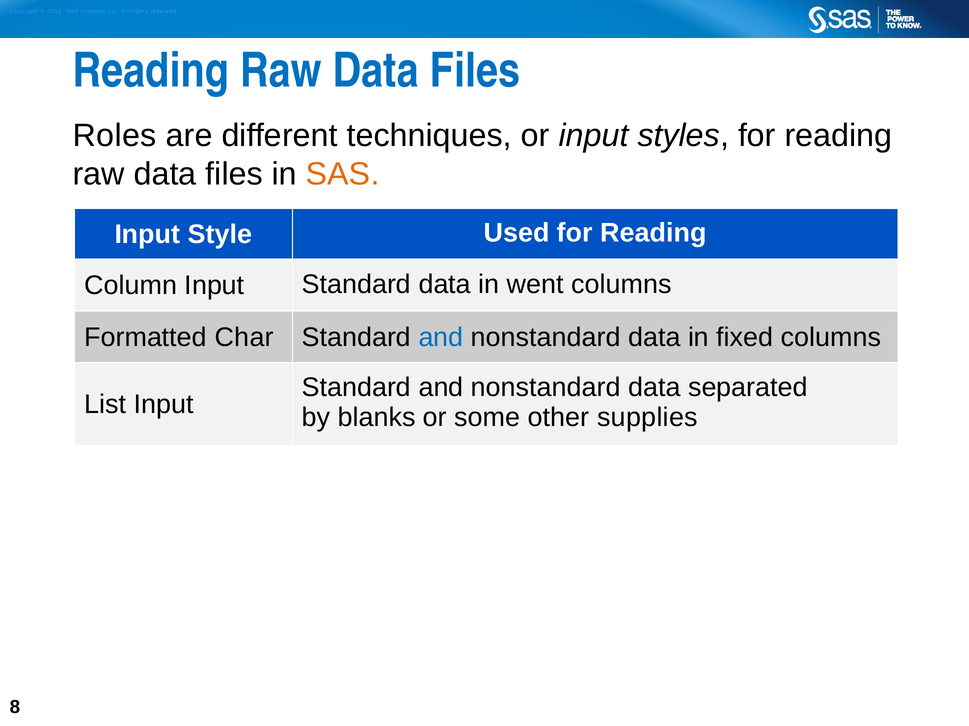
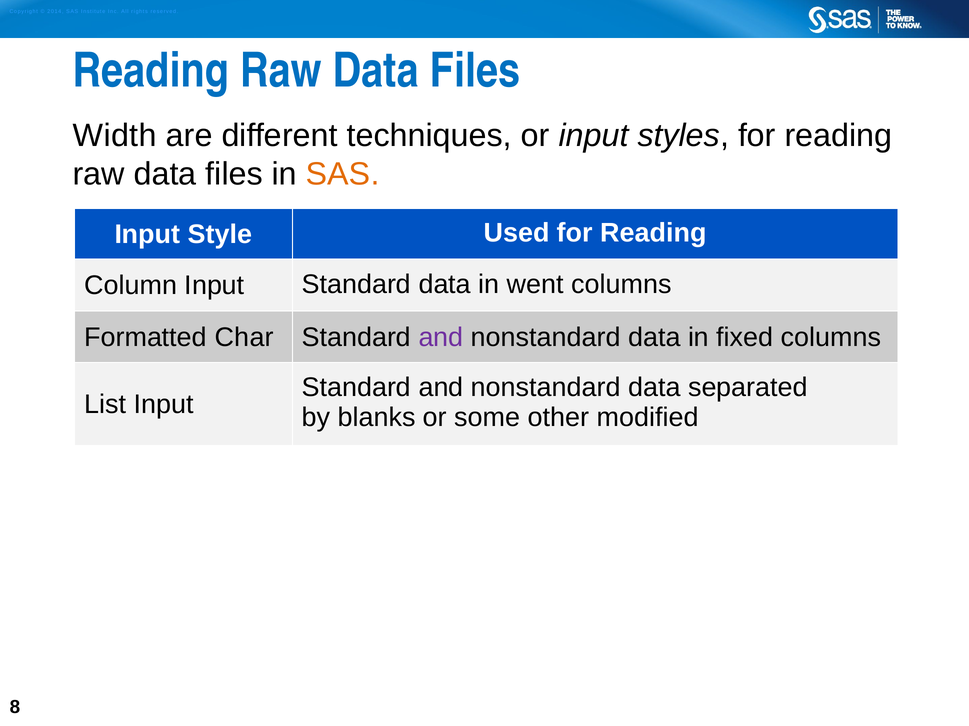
Roles: Roles -> Width (115, 136)
and colour: blue -> purple (441, 338)
supplies: supplies -> modified (648, 418)
